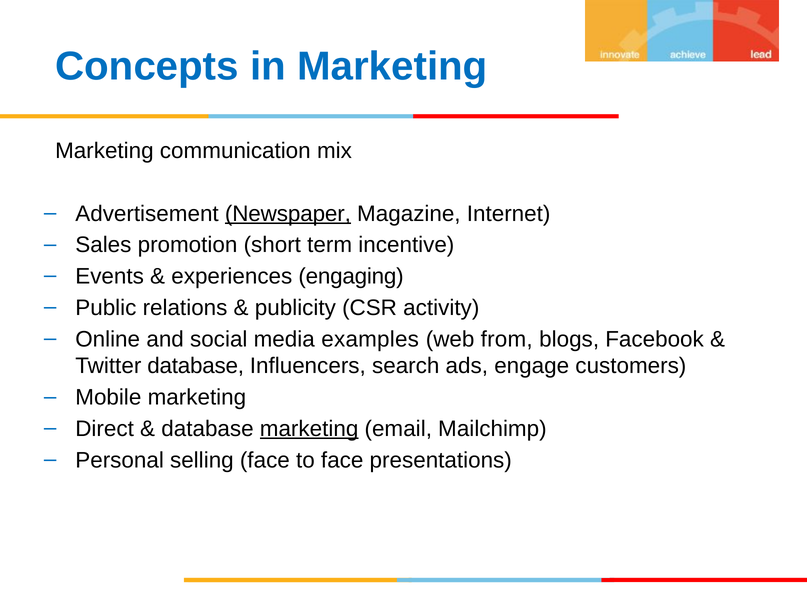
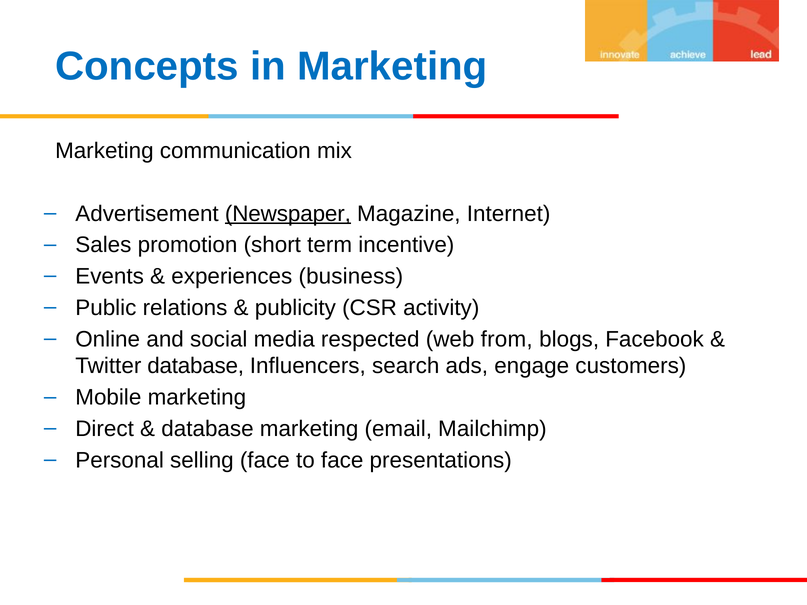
engaging: engaging -> business (351, 276)
examples: examples -> respected (370, 339)
marketing underline: present -> none (309, 429)
